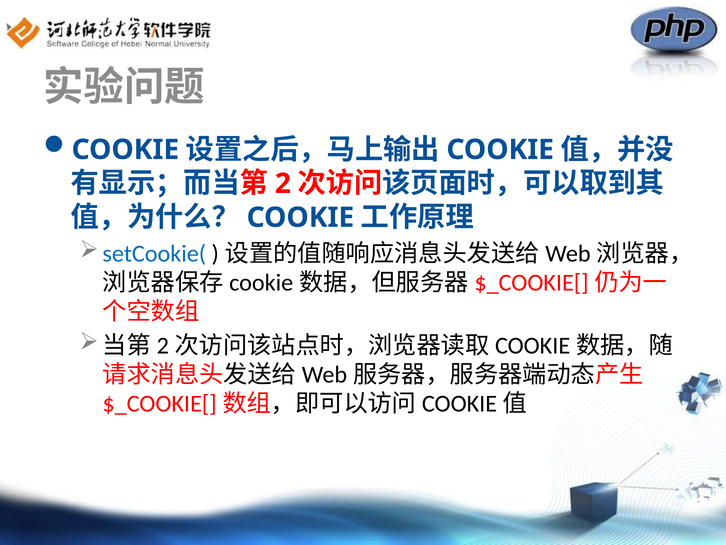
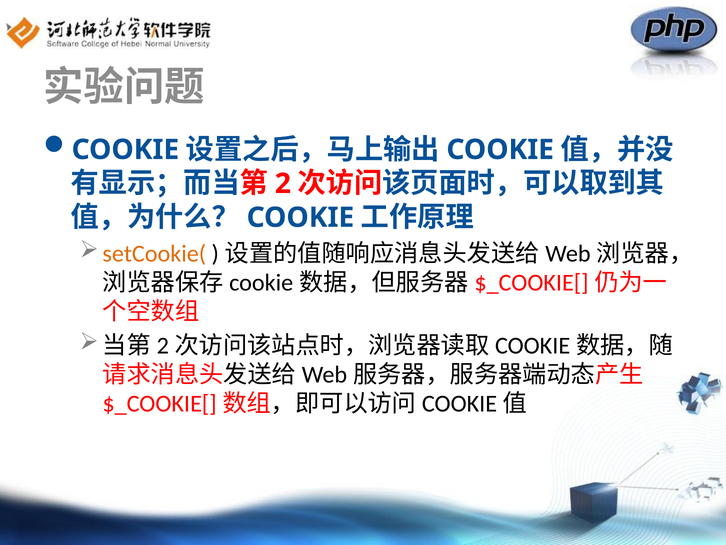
setCookie( colour: blue -> orange (154, 253)
